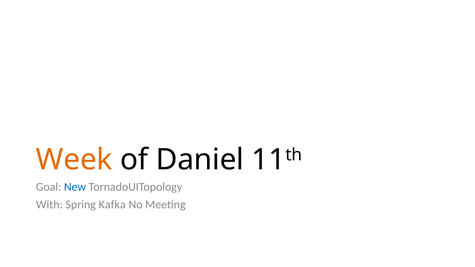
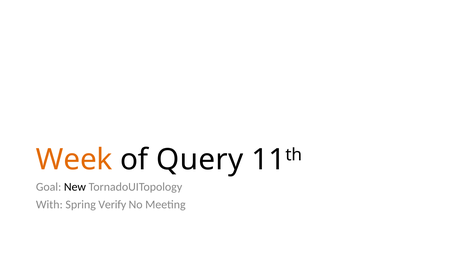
Daniel: Daniel -> Query (200, 160)
New colour: blue -> black (75, 187)
Kafka: Kafka -> Verify (112, 205)
